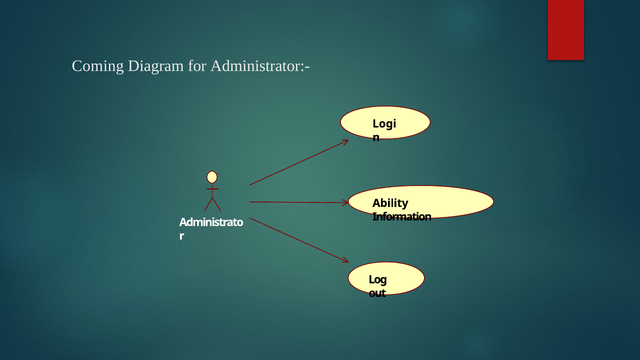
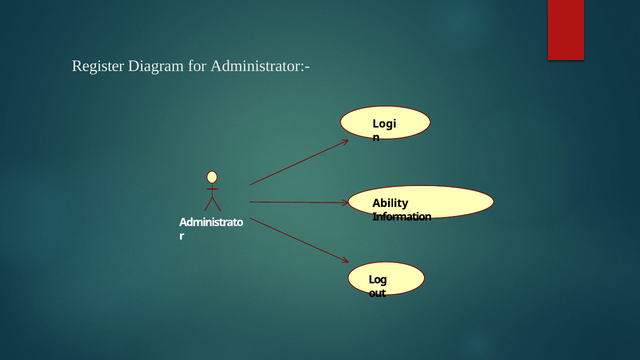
Coming: Coming -> Register (98, 66)
